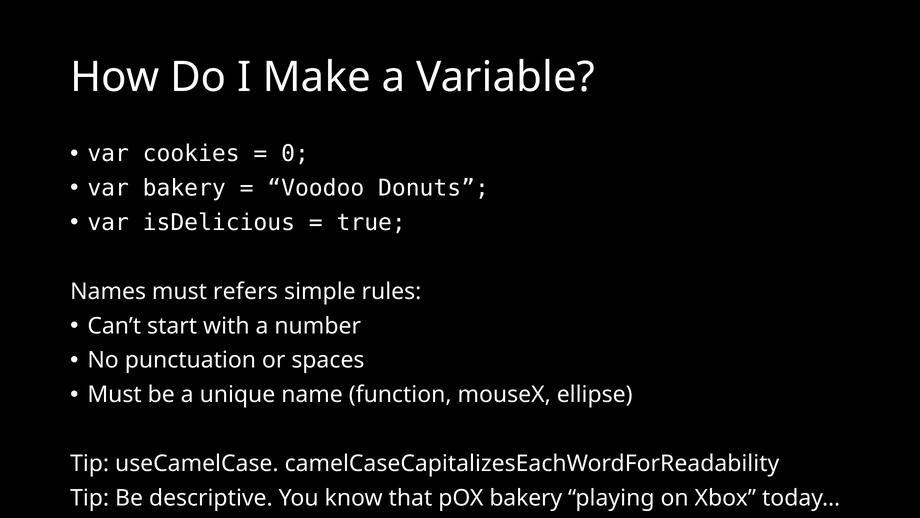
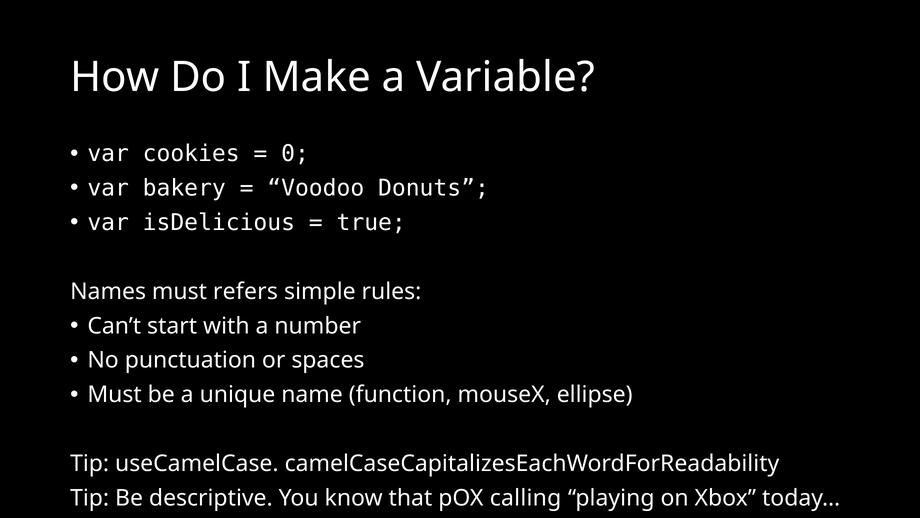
pOX bakery: bakery -> calling (526, 498)
